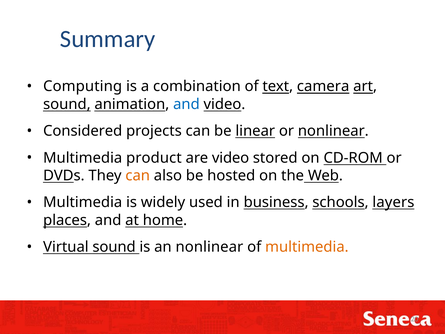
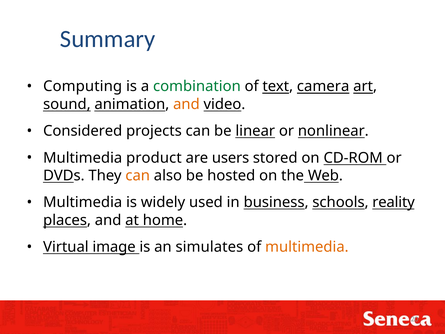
combination colour: black -> green (197, 86)
and colour: blue -> orange (186, 104)
are video: video -> users (231, 158)
layers: layers -> reality (394, 202)
Virtual sound: sound -> image (114, 247)
an nonlinear: nonlinear -> simulates (209, 247)
